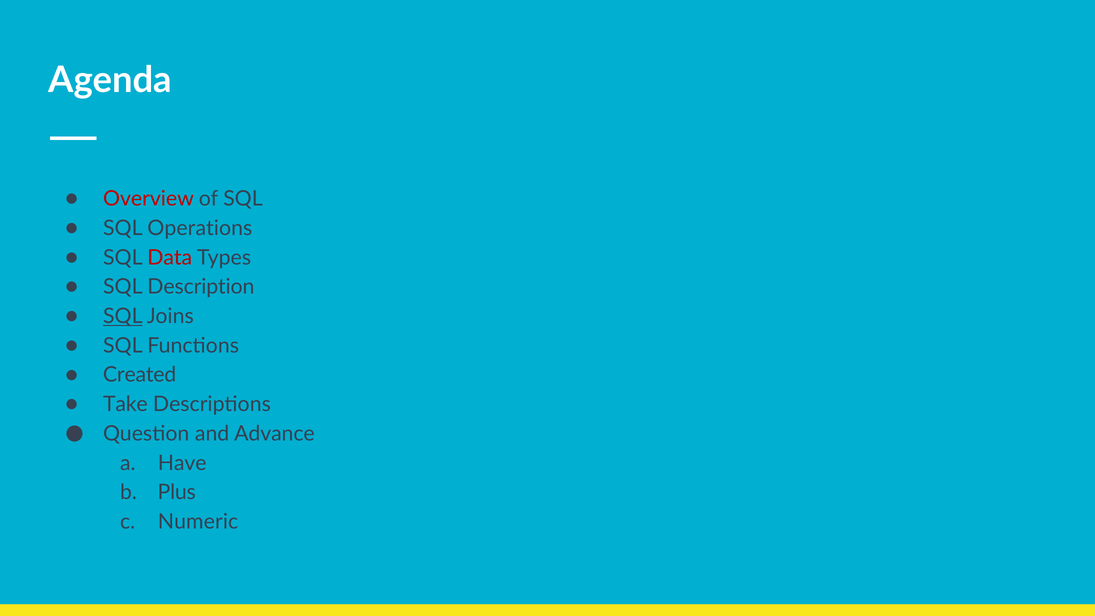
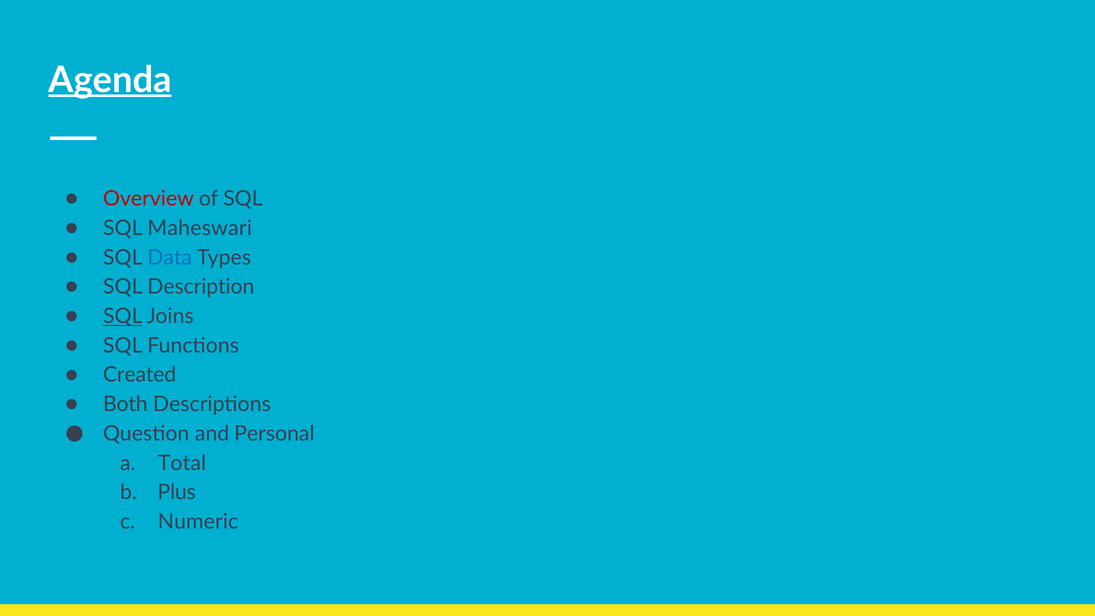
Agenda underline: none -> present (110, 80)
Operations: Operations -> Maheswari (200, 228)
Data colour: red -> blue (170, 257)
Take: Take -> Both (125, 404)
Advance: Advance -> Personal (274, 434)
Have: Have -> Total (182, 463)
